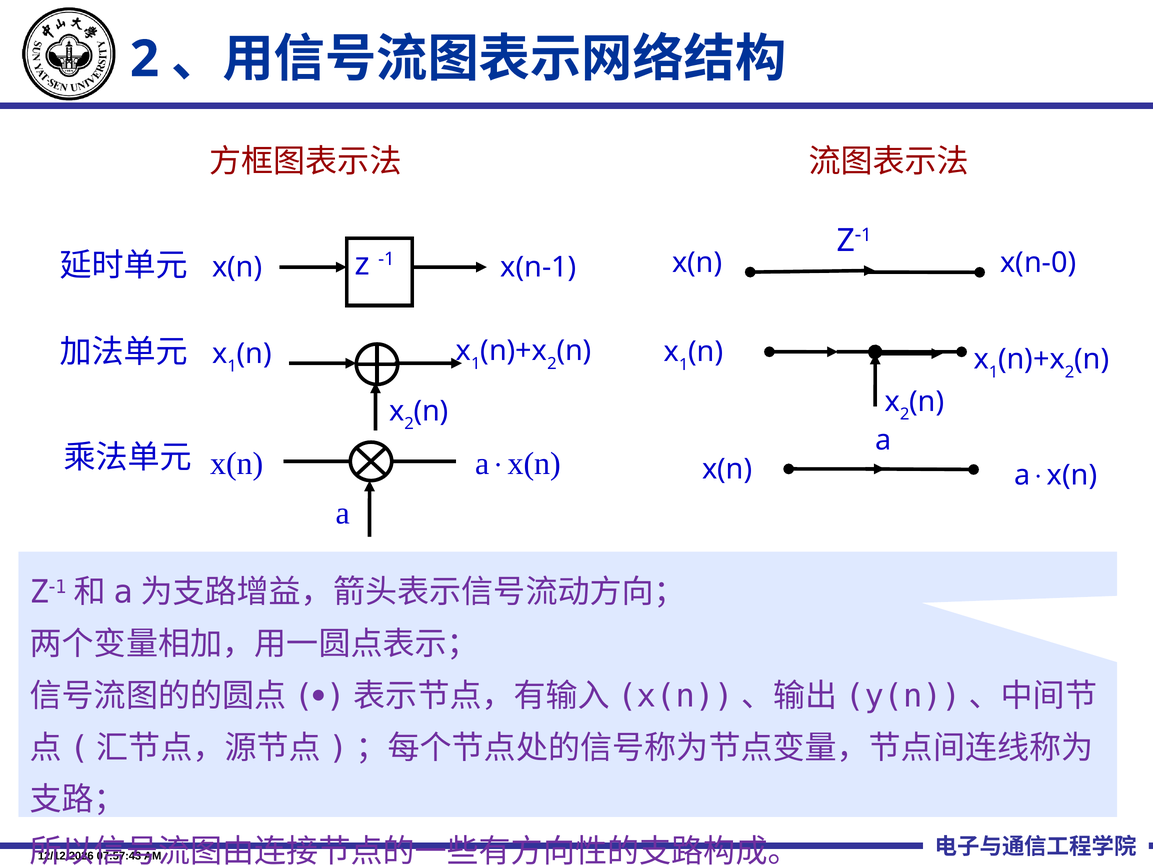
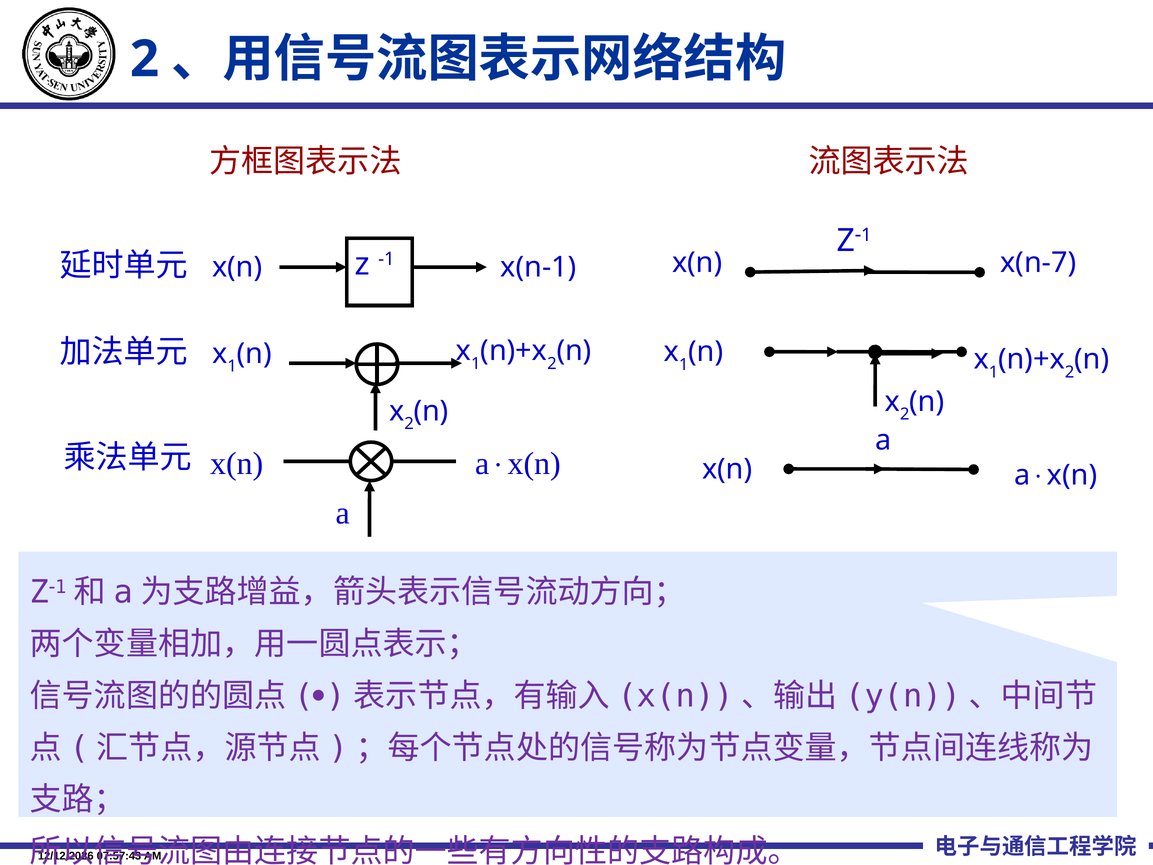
x(n-0: x(n-0 -> x(n-7 (1038, 262)
